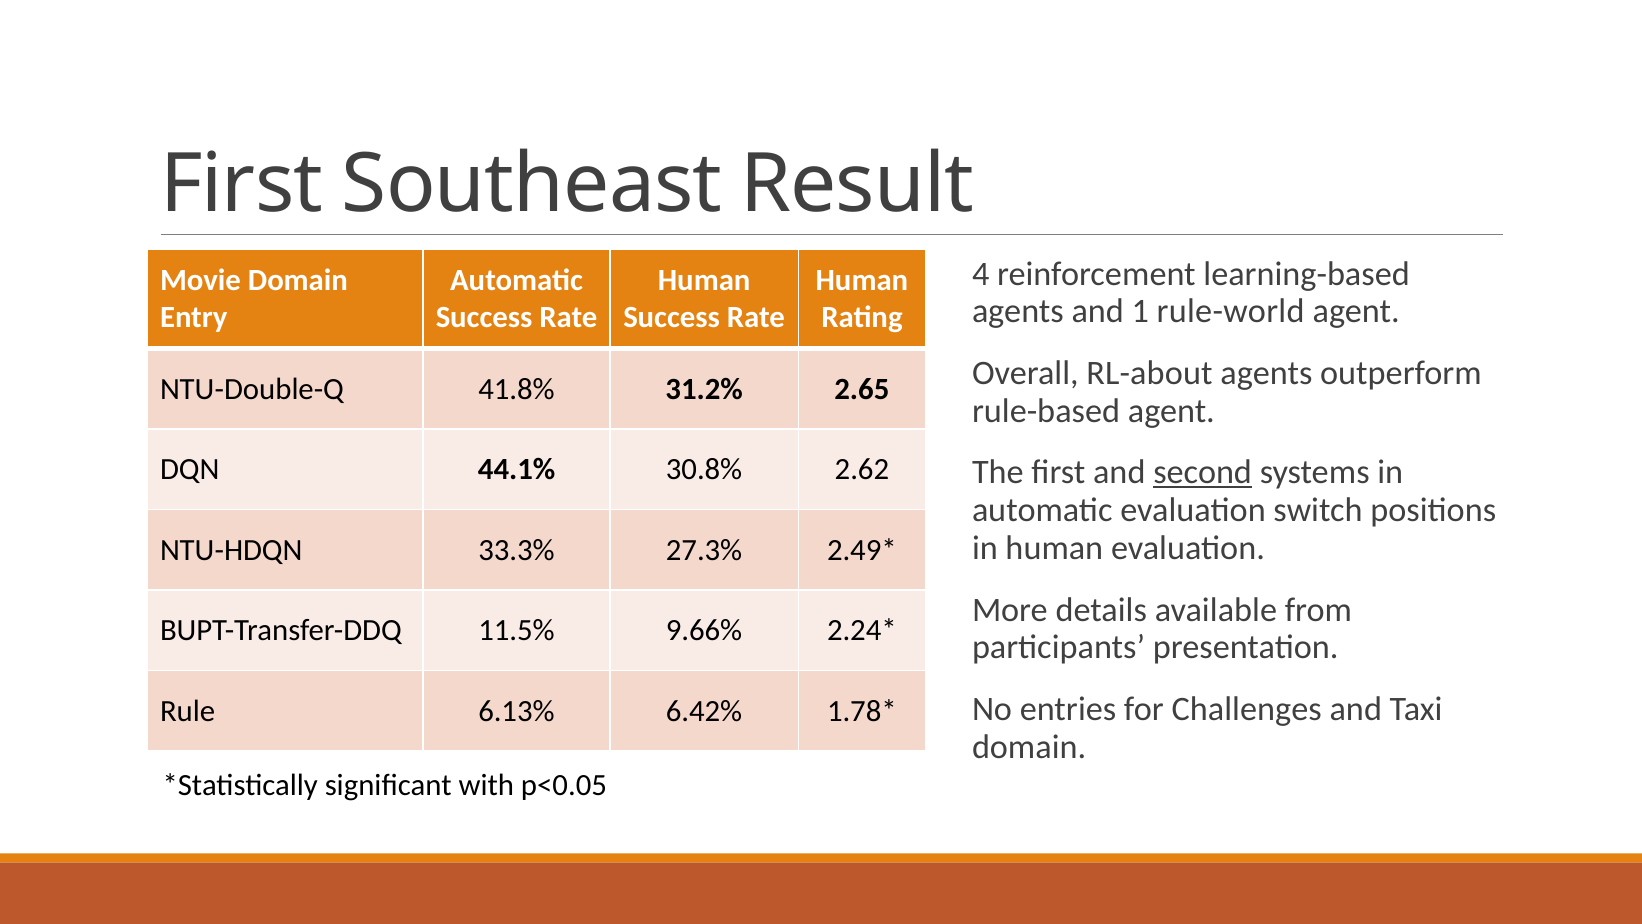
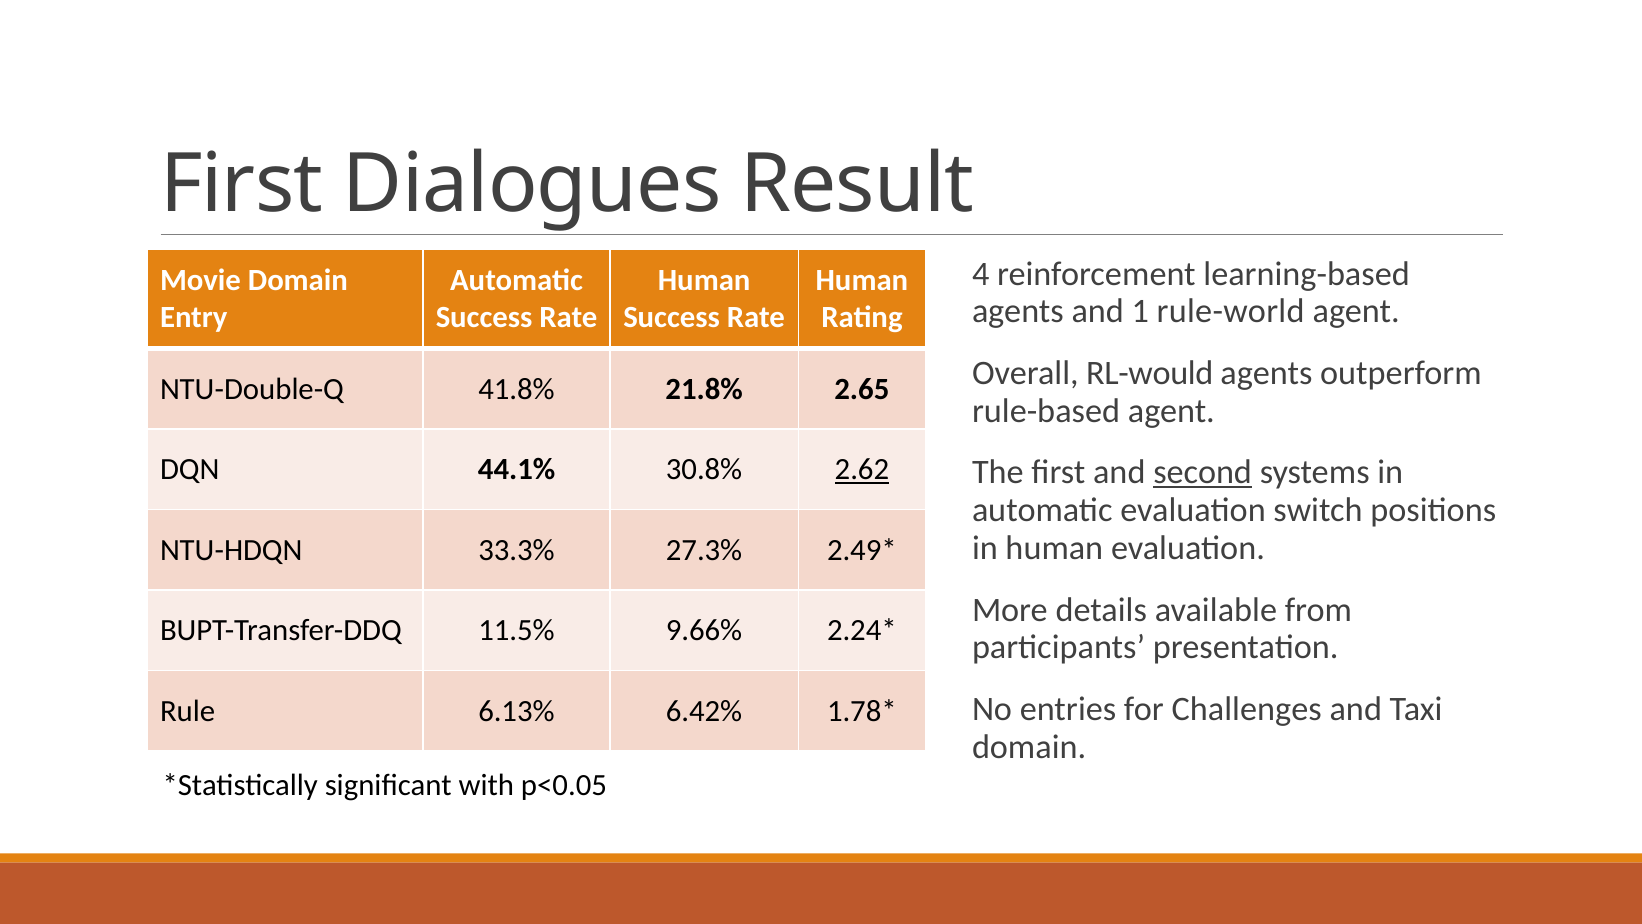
Southeast: Southeast -> Dialogues (532, 184)
RL-about: RL-about -> RL-would (1150, 373)
31.2%: 31.2% -> 21.8% (704, 389)
2.62 underline: none -> present (862, 469)
